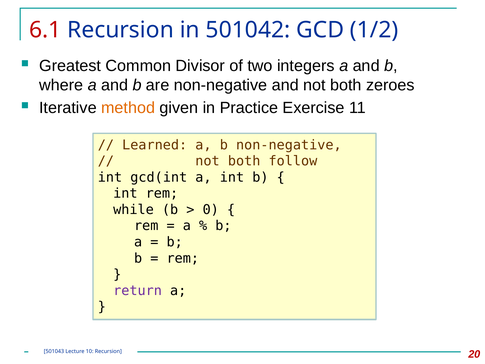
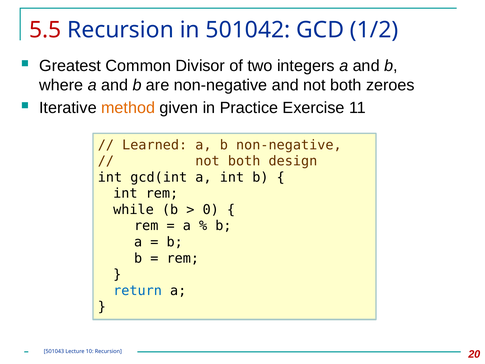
6.1: 6.1 -> 5.5 (45, 30)
follow: follow -> design (293, 161)
return colour: purple -> blue (138, 290)
